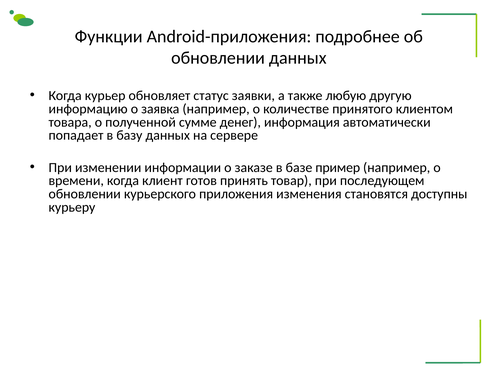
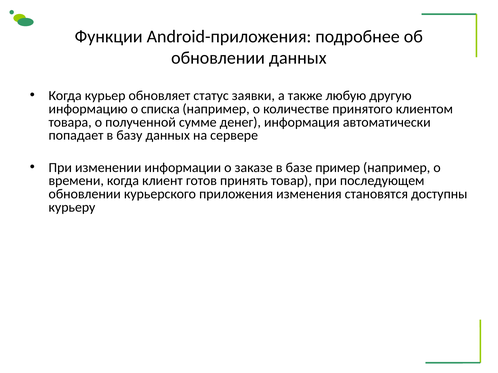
заявка: заявка -> списка (160, 109)
